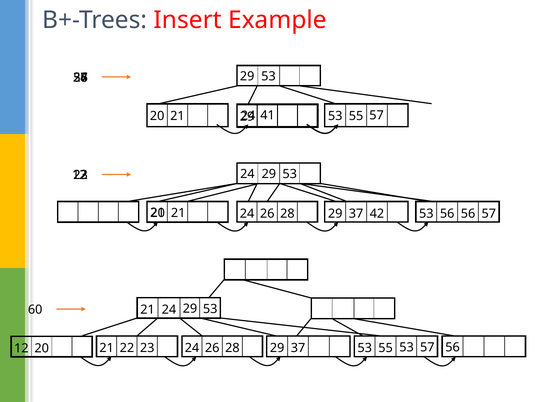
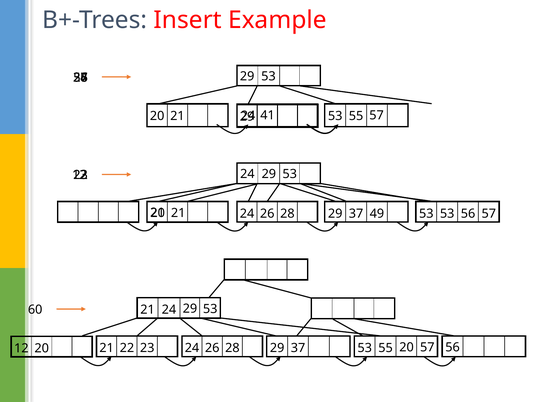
42: 42 -> 49 (377, 213)
53 56: 56 -> 53 (447, 214)
12 20 53: 53 -> 20 (407, 347)
